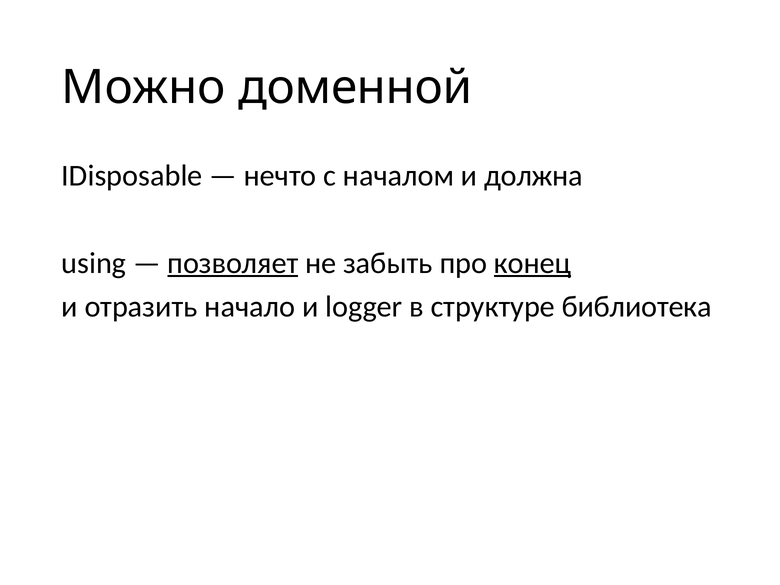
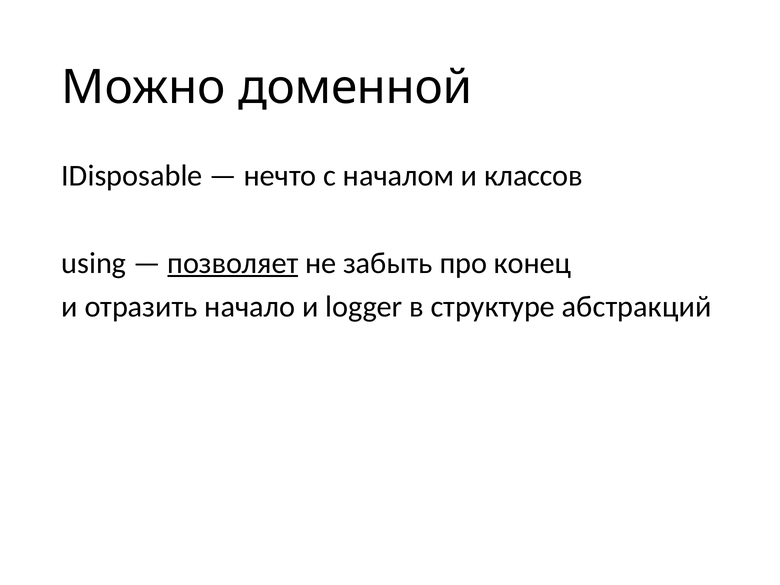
должна: должна -> классов (533, 176)
конец underline: present -> none (533, 263)
библиотека: библиотека -> абстракций (637, 307)
